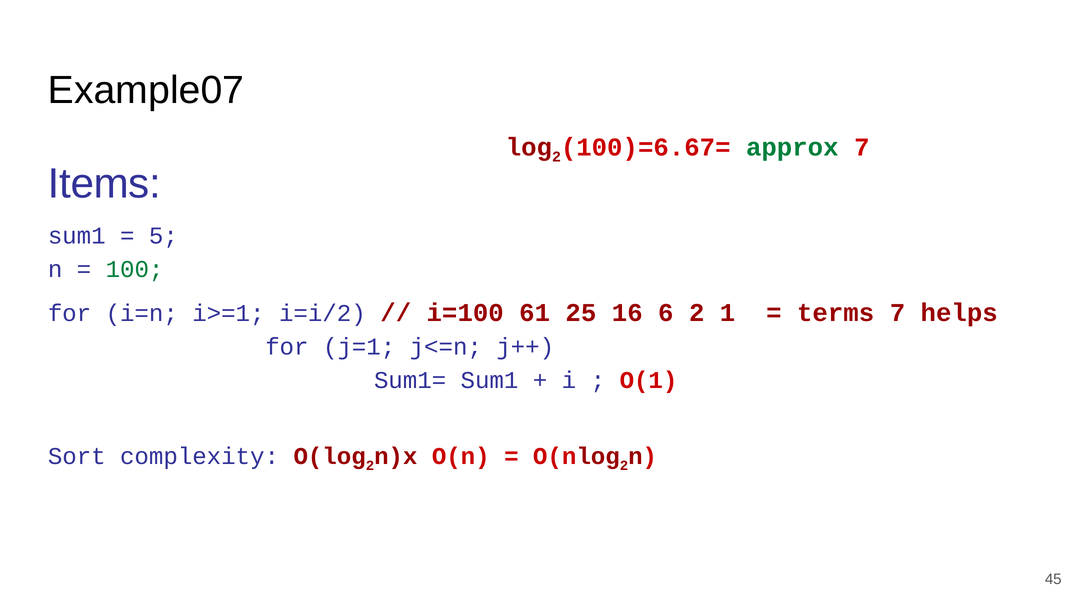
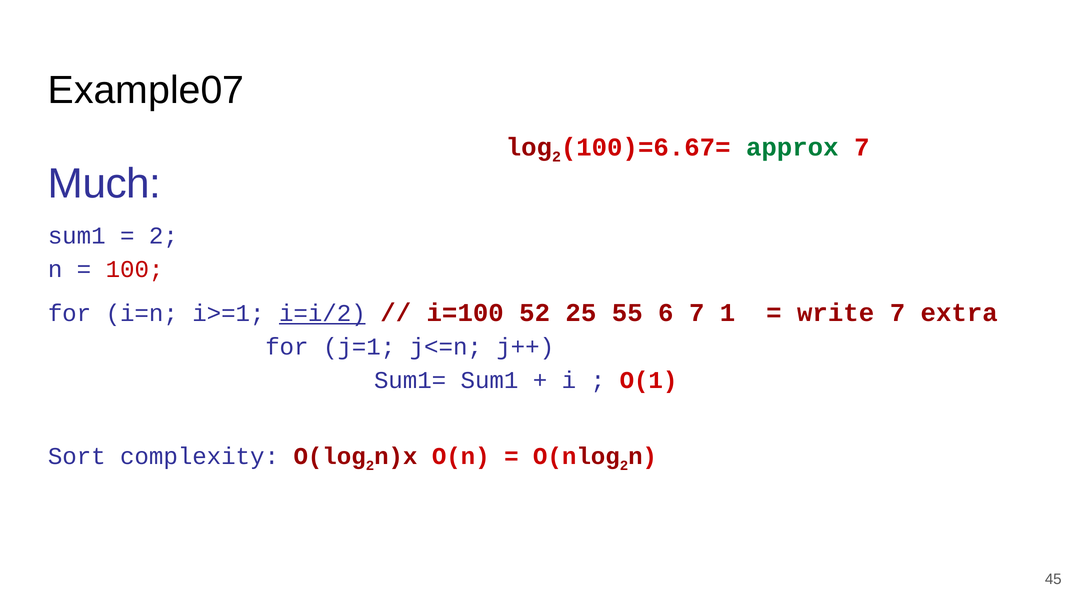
Items: Items -> Much (104, 184)
5: 5 -> 2 (163, 236)
100 colour: green -> red (135, 269)
i=i/2 underline: none -> present (322, 313)
61: 61 -> 52 (535, 313)
16: 16 -> 55 (627, 313)
6 2: 2 -> 7 (697, 313)
terms: terms -> write (836, 313)
helps: helps -> extra (959, 313)
